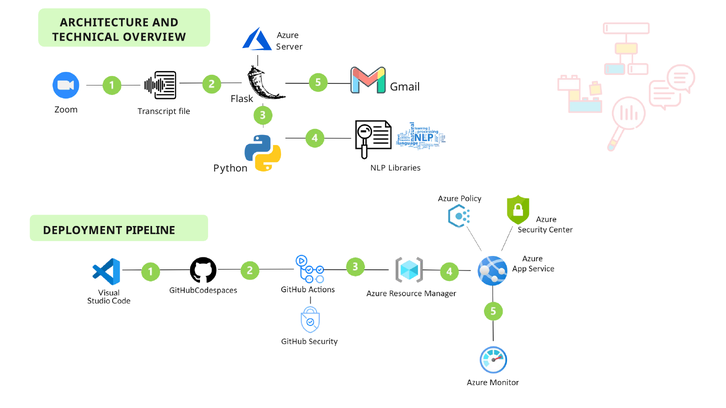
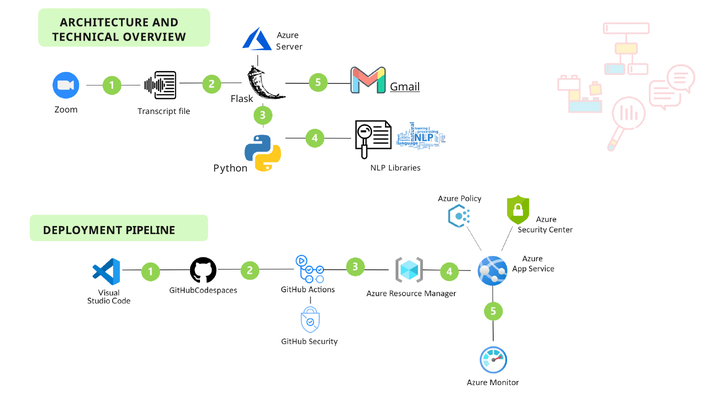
Gmail underline: none -> present (405, 87)
